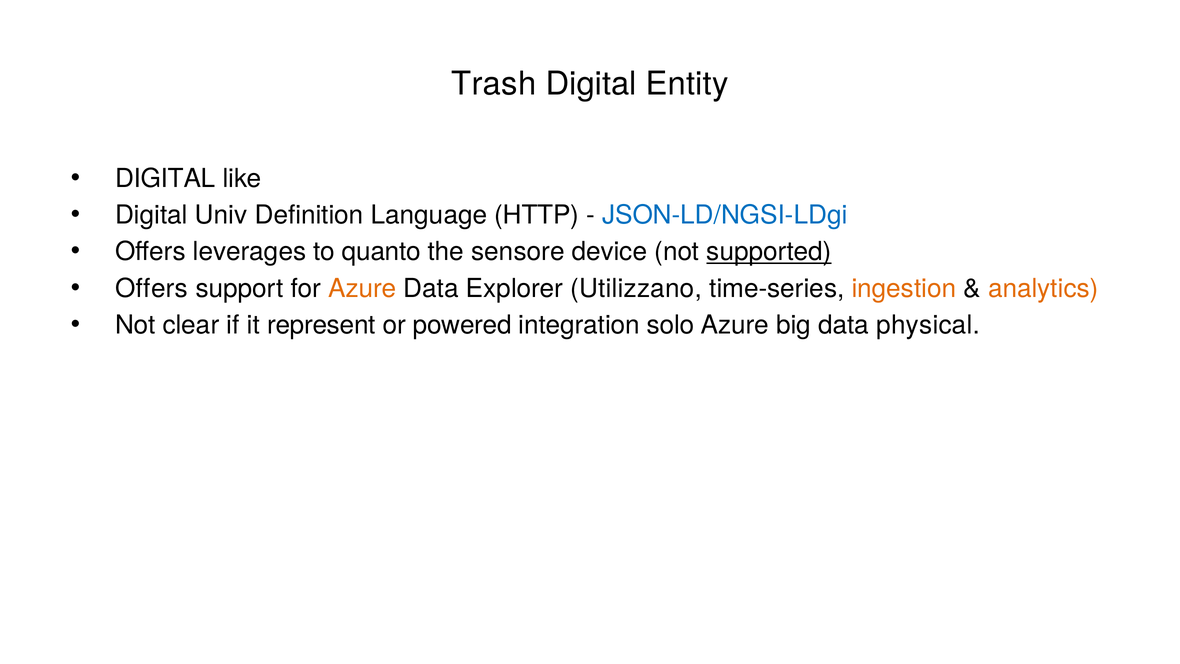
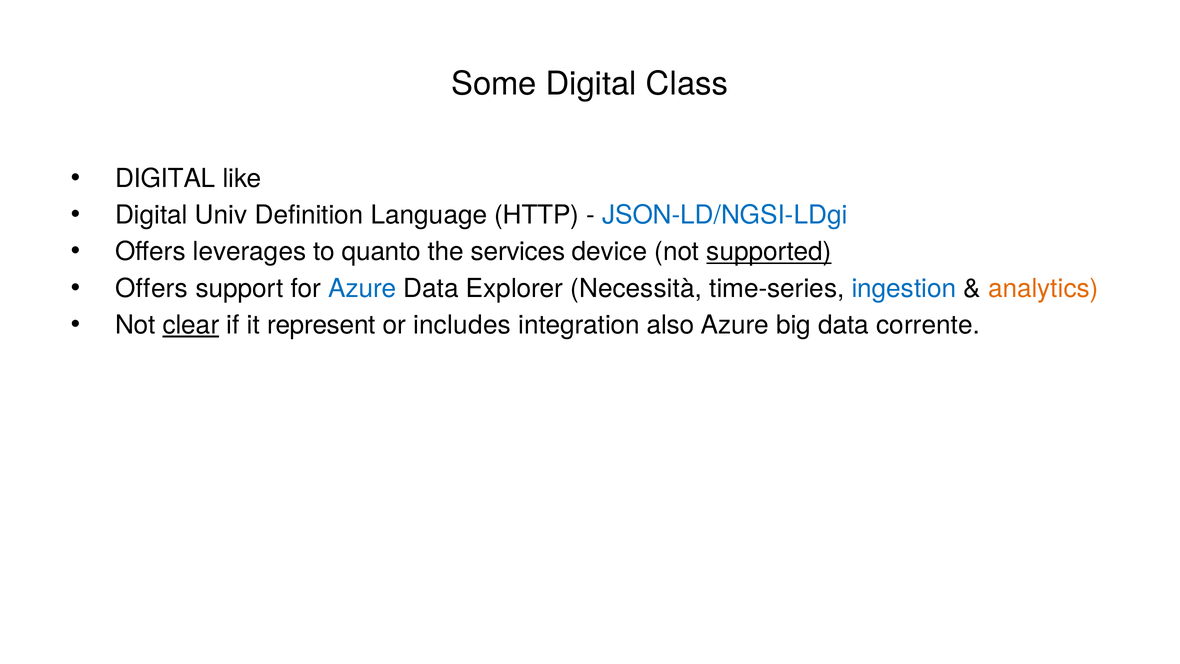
Trash: Trash -> Some (494, 84)
Entity: Entity -> Class (687, 84)
sensore: sensore -> services (518, 252)
Azure colour: orange -> blue (362, 288)
Utilizzano: Utilizzano -> Necessità (636, 288)
ingestion colour: orange -> blue (904, 288)
clear underline: none -> present (191, 325)
powered: powered -> includes (462, 325)
solo: solo -> also (671, 325)
physical: physical -> corrente (928, 325)
